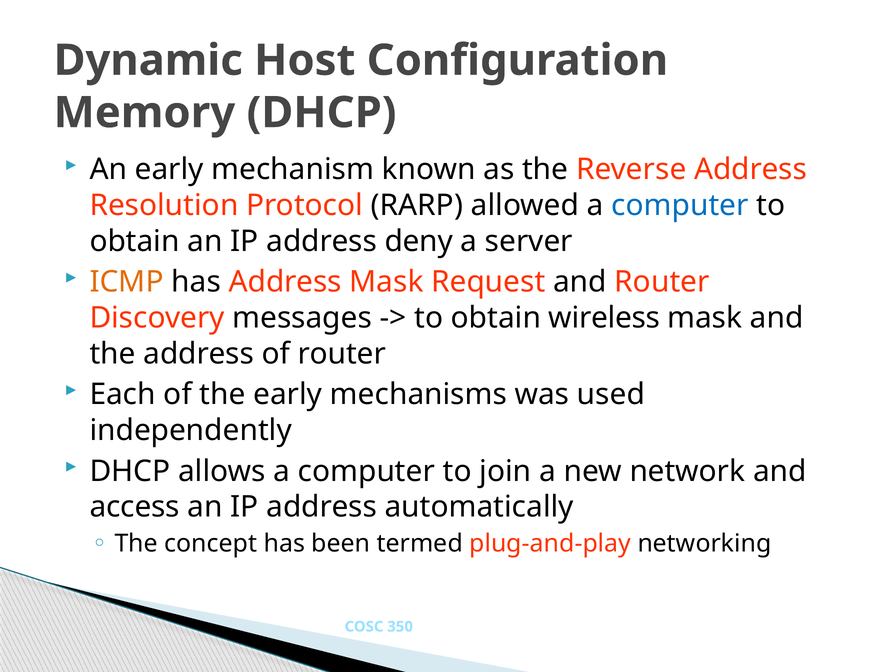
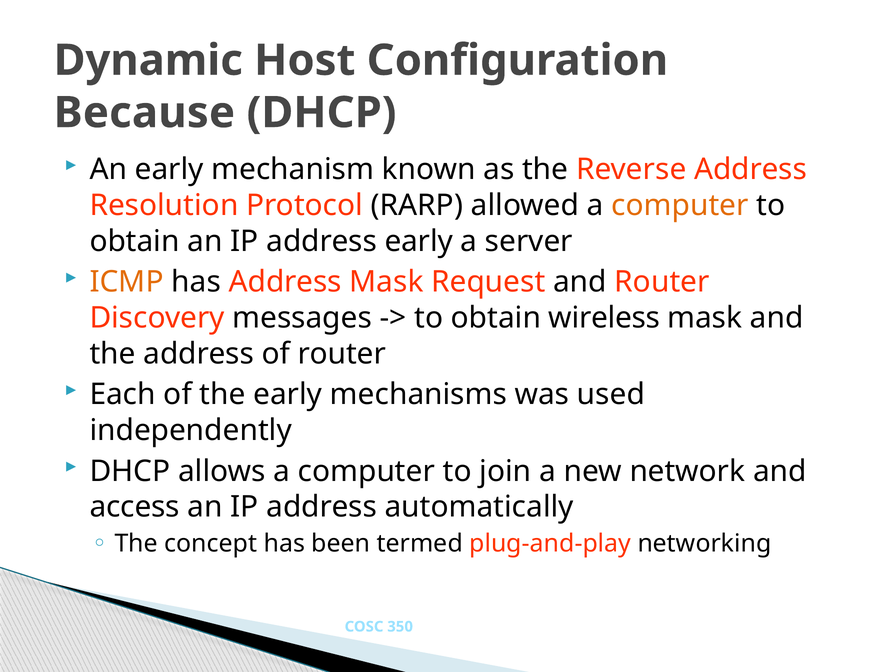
Memory: Memory -> Because (144, 113)
computer colour: blue -> orange (680, 205)
address deny: deny -> early (419, 241)
